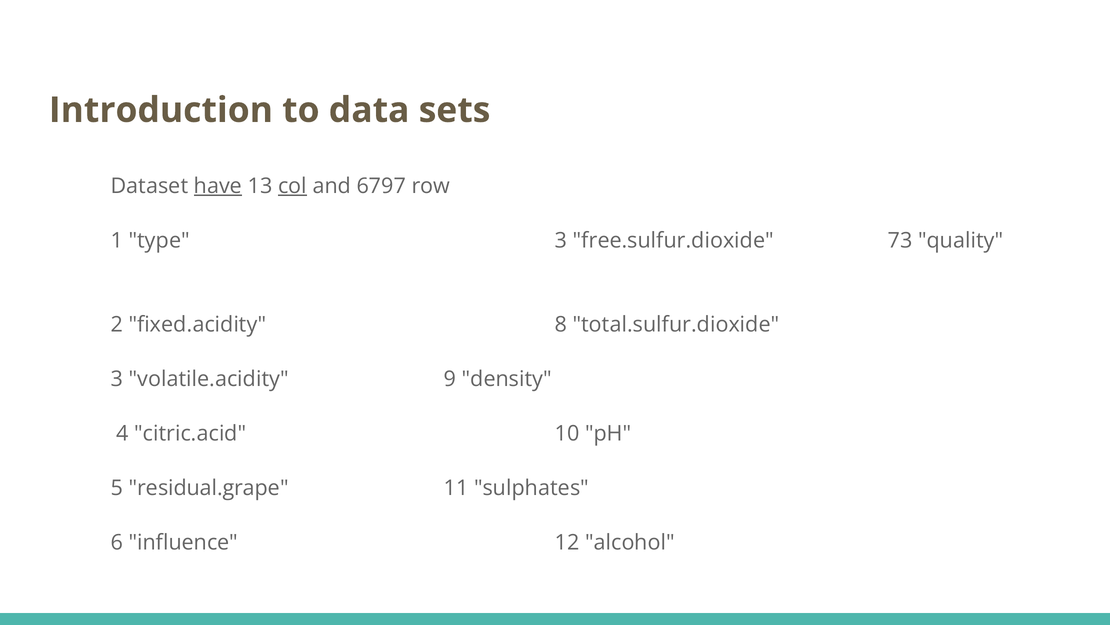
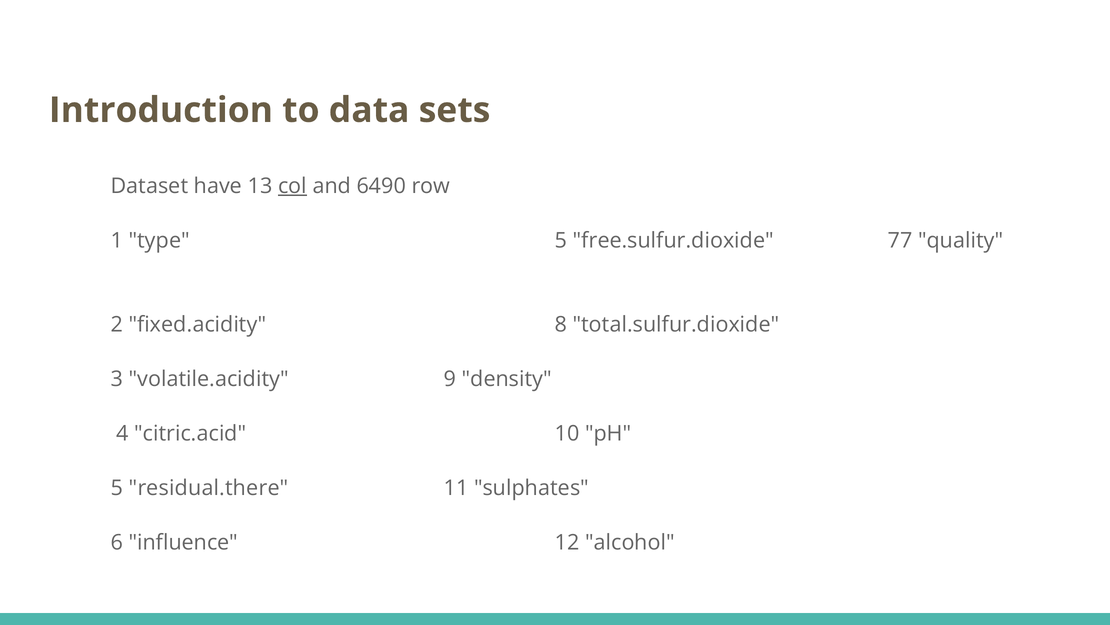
have underline: present -> none (218, 186)
6797: 6797 -> 6490 (381, 186)
type 3: 3 -> 5 (561, 240)
73: 73 -> 77 (900, 240)
residual.grape: residual.grape -> residual.there (209, 488)
